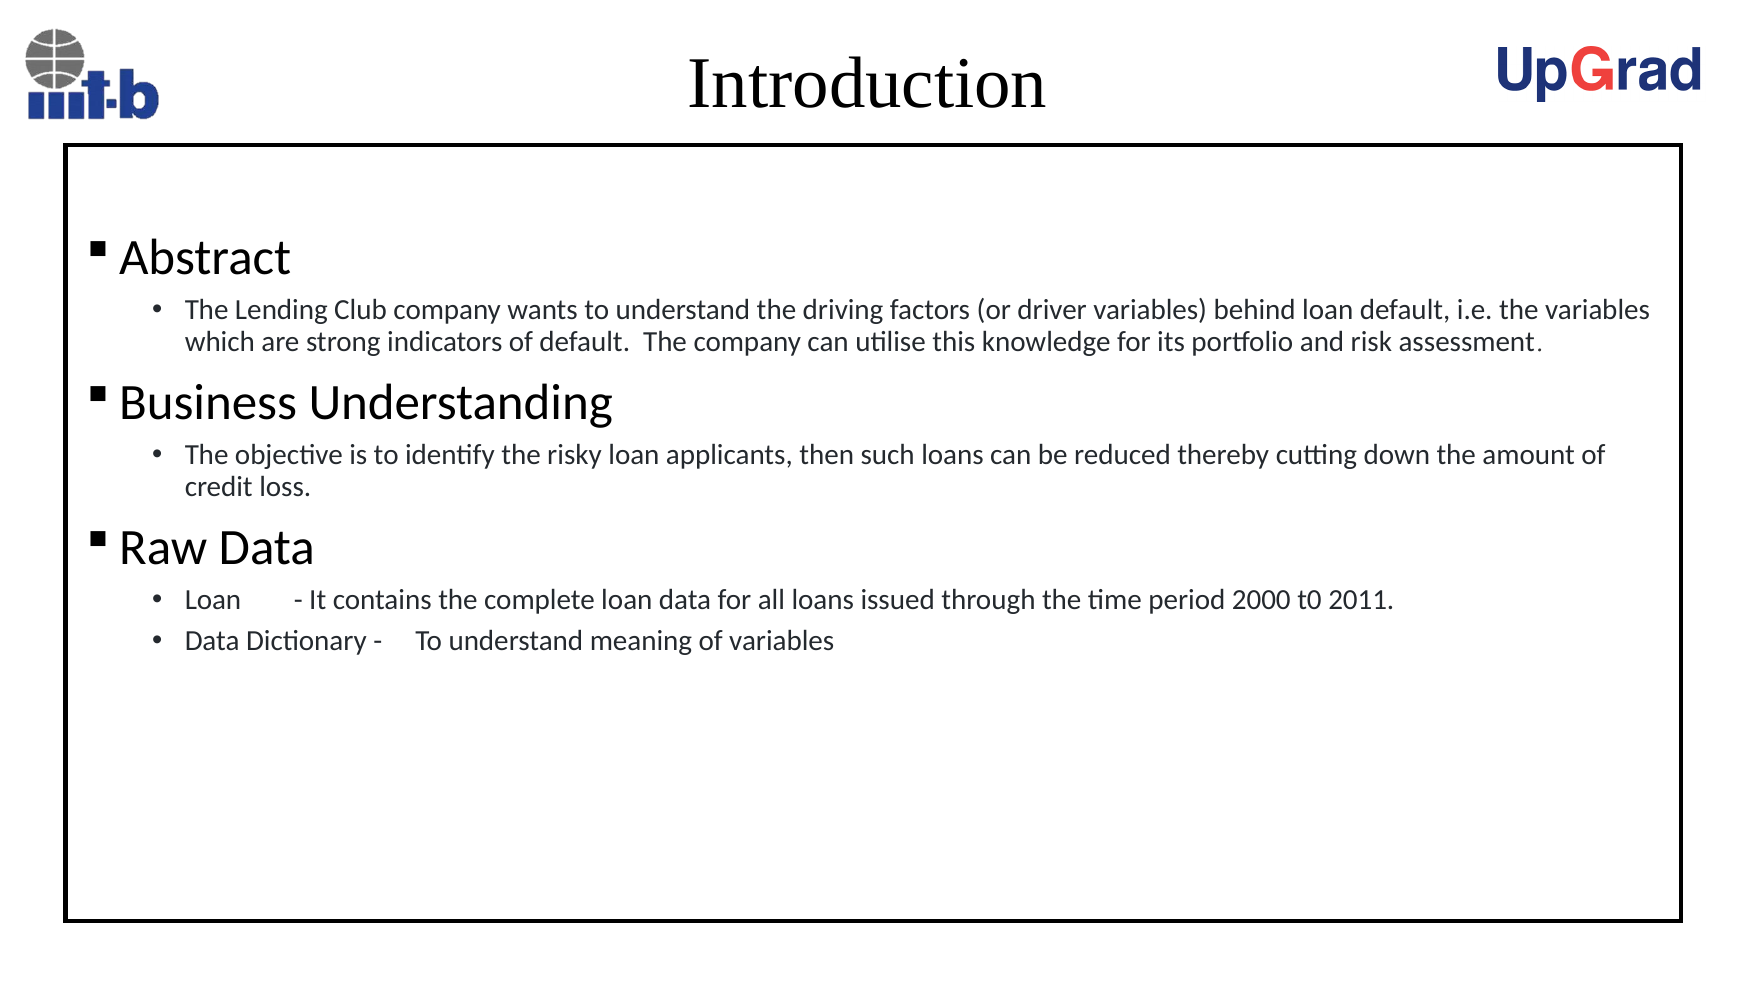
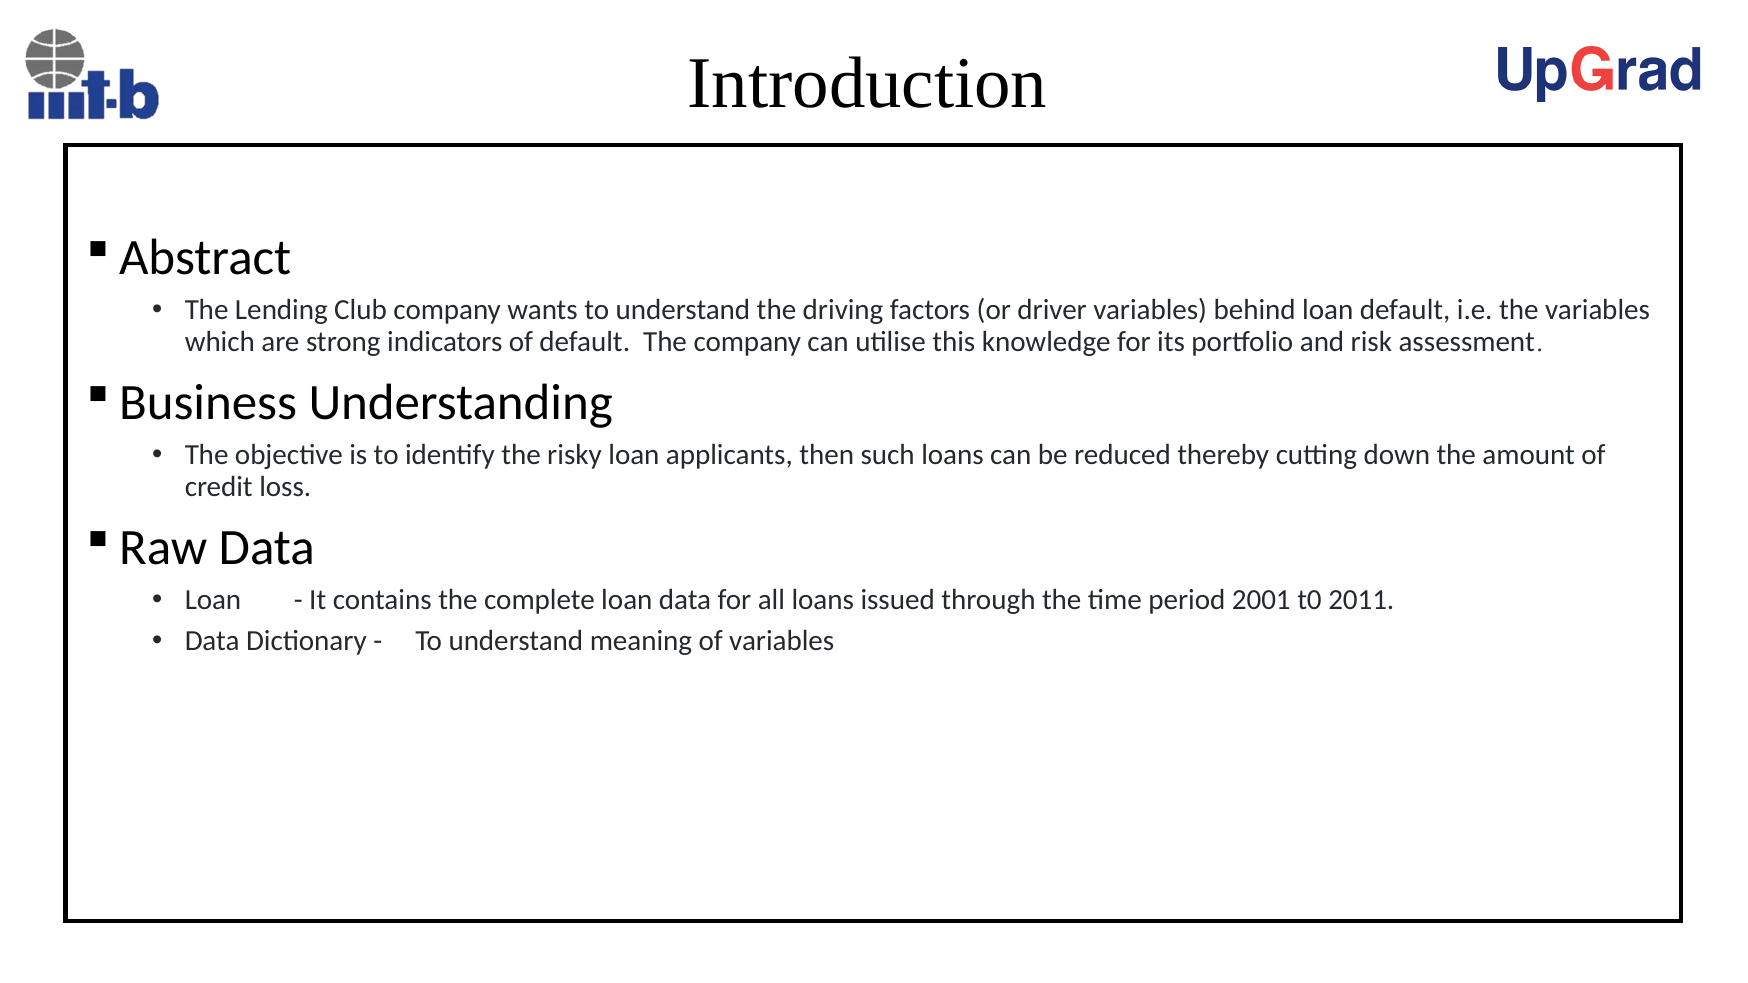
2000: 2000 -> 2001 (1261, 600)
